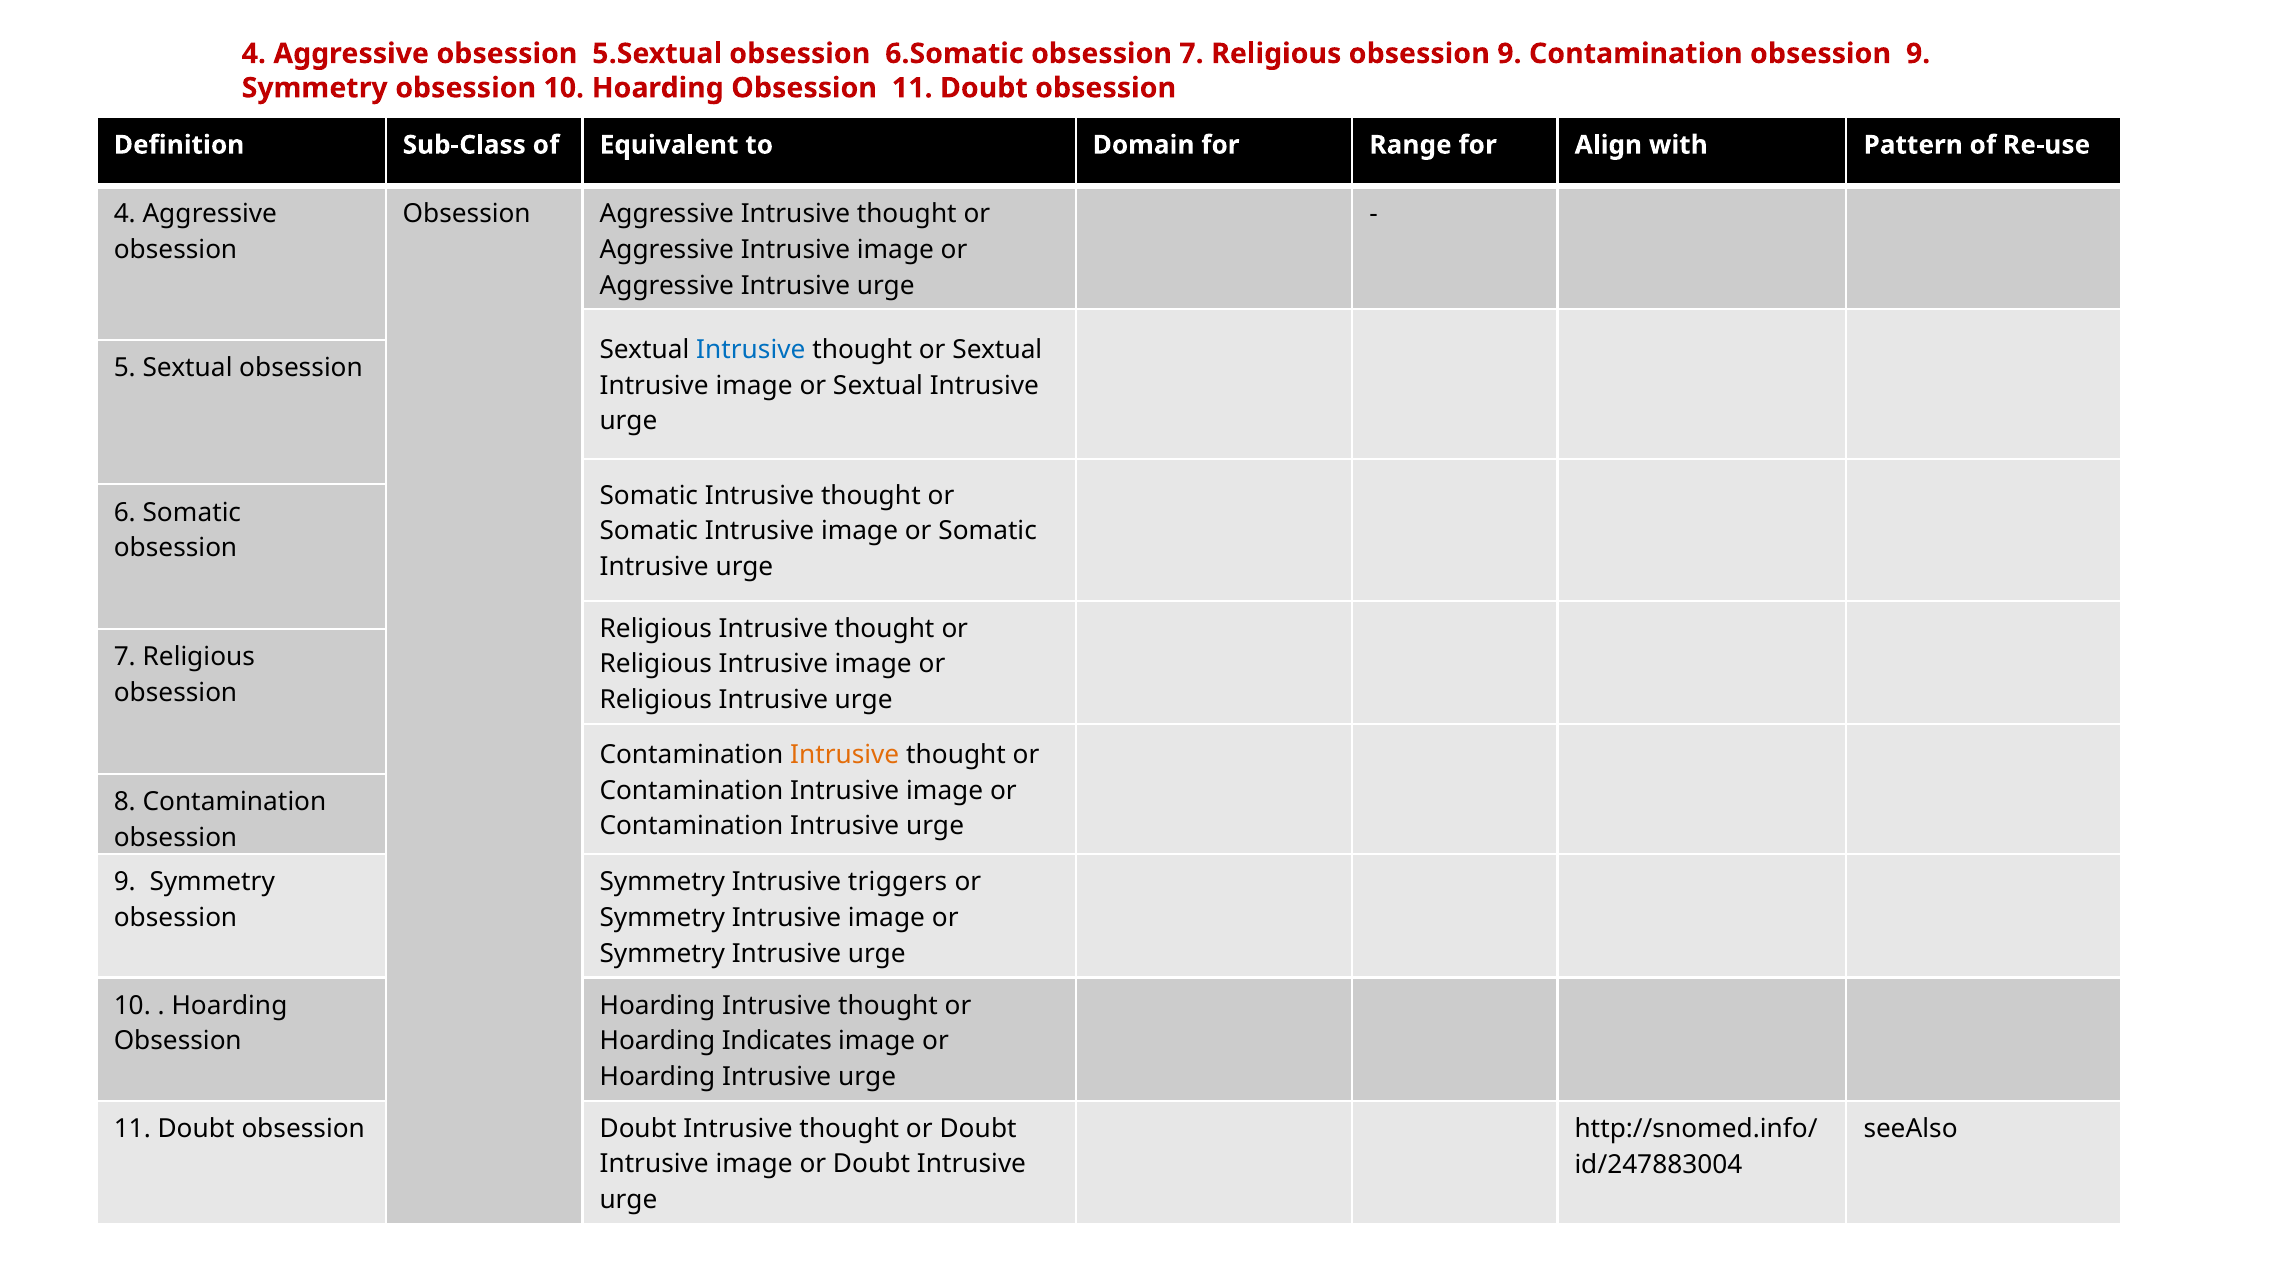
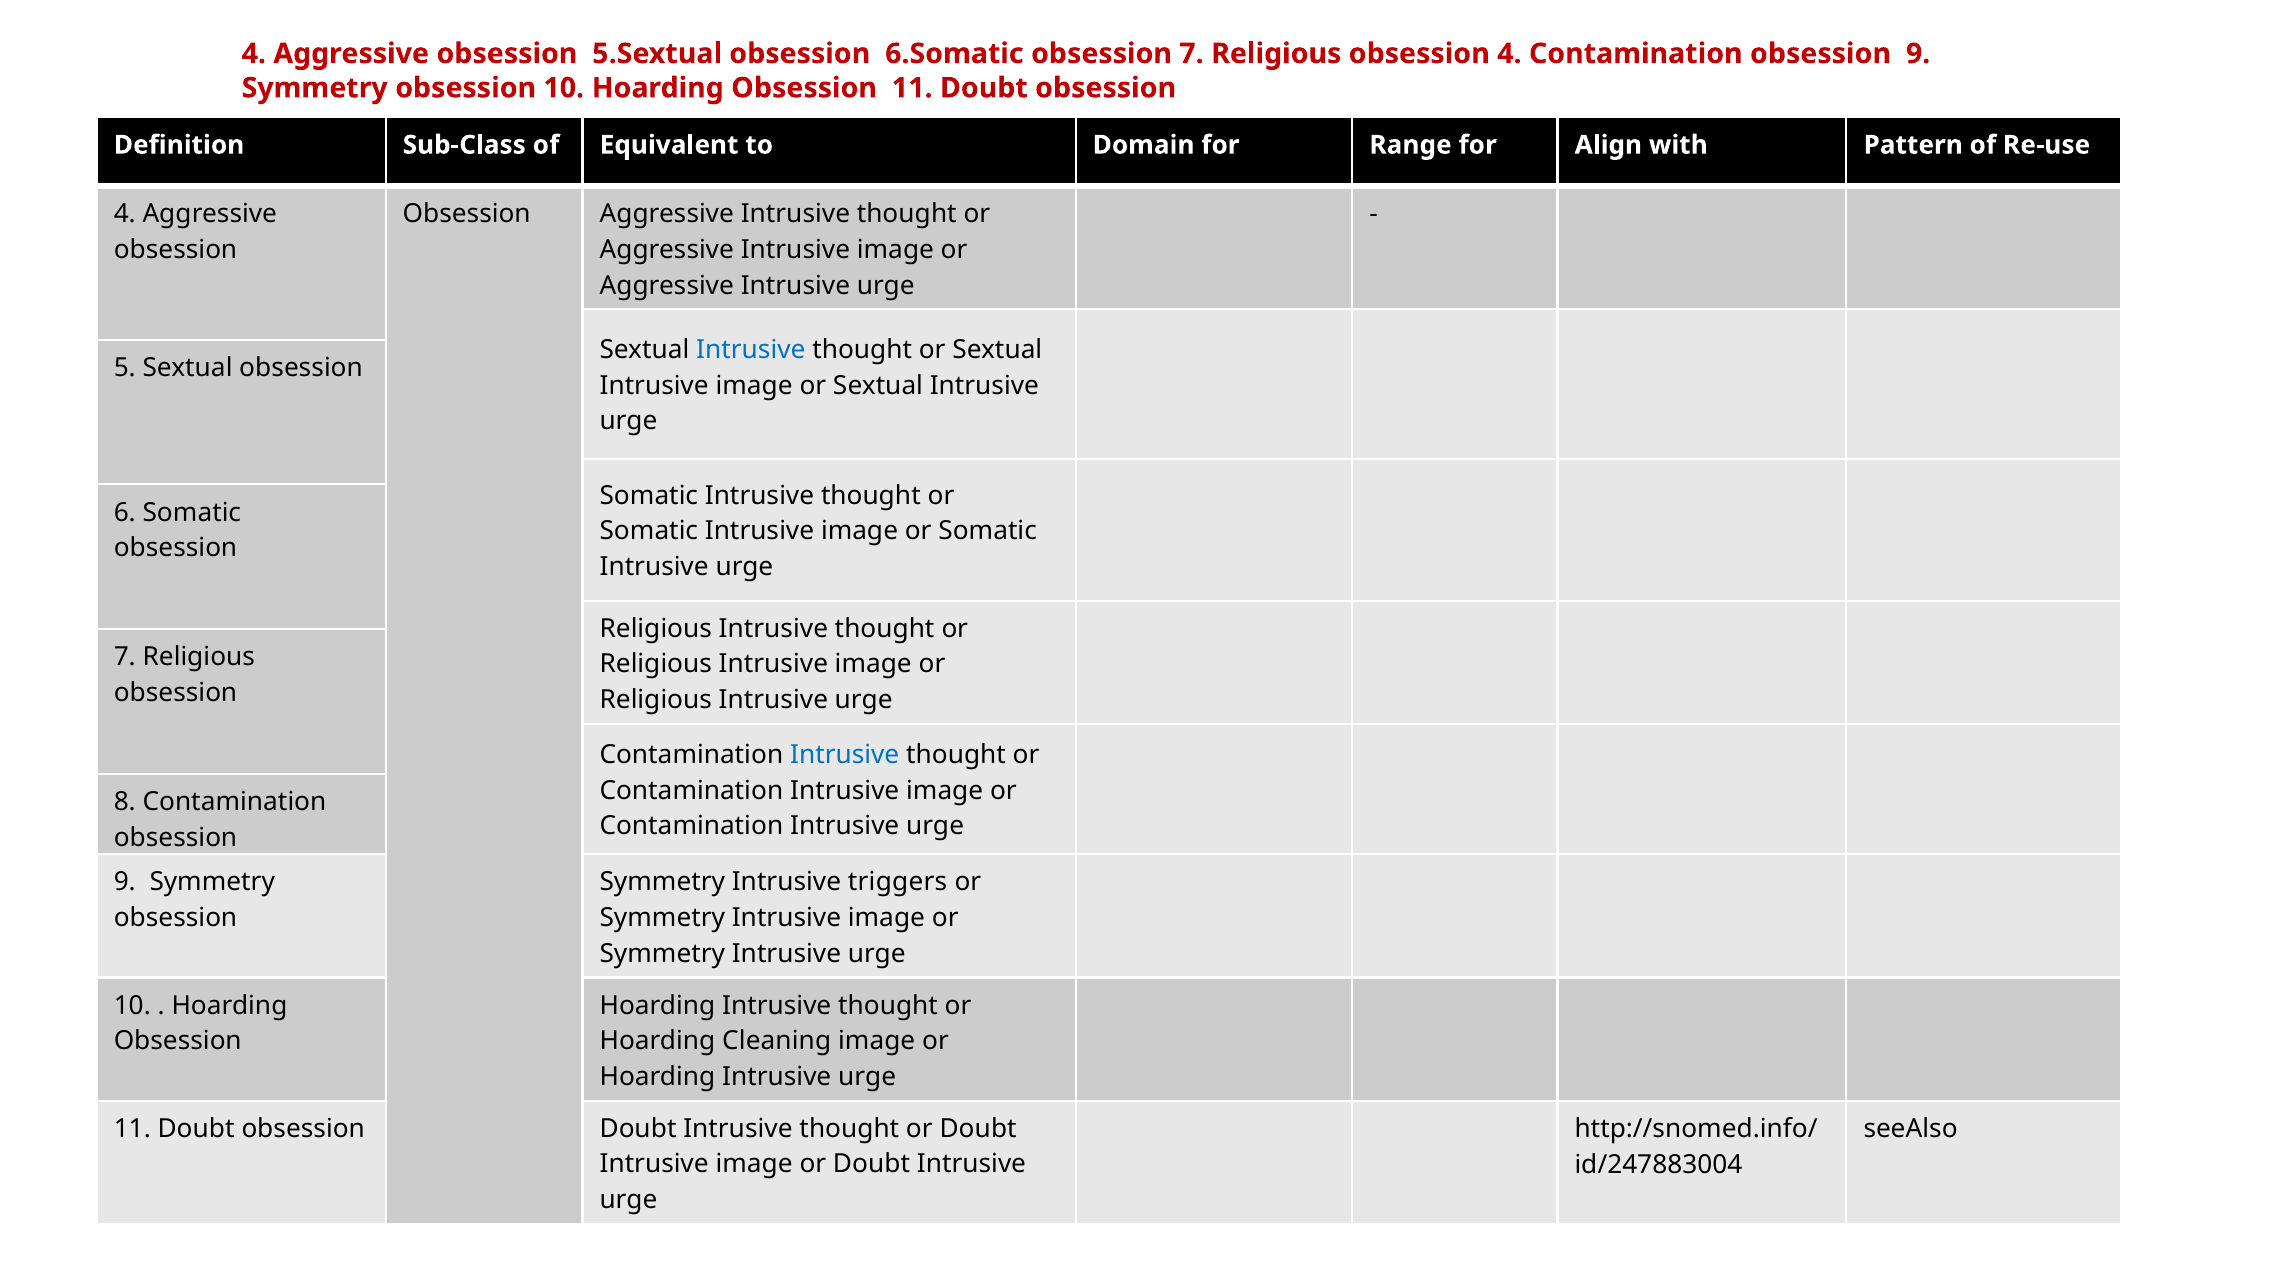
Religious obsession 9: 9 -> 4 (1509, 54)
Intrusive colour: orange -> blue (845, 755)
Indicates: Indicates -> Cleaning (777, 1041)
